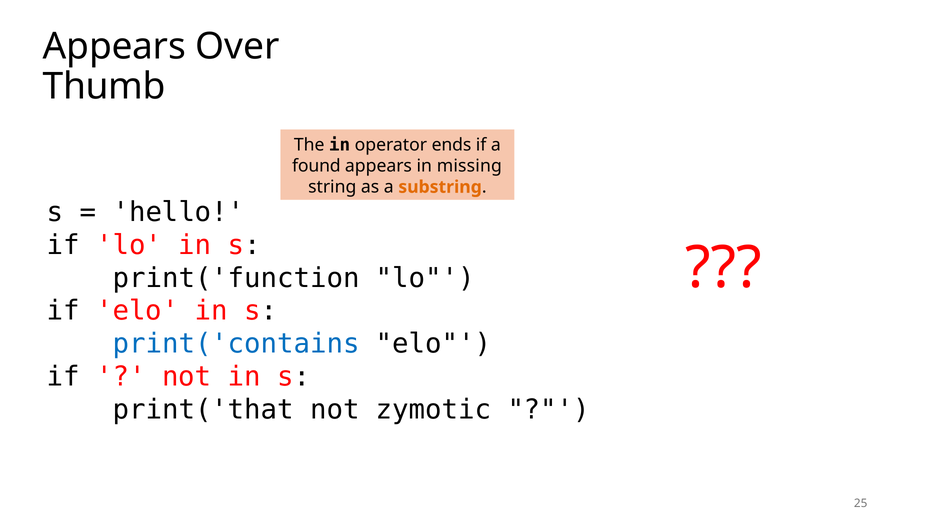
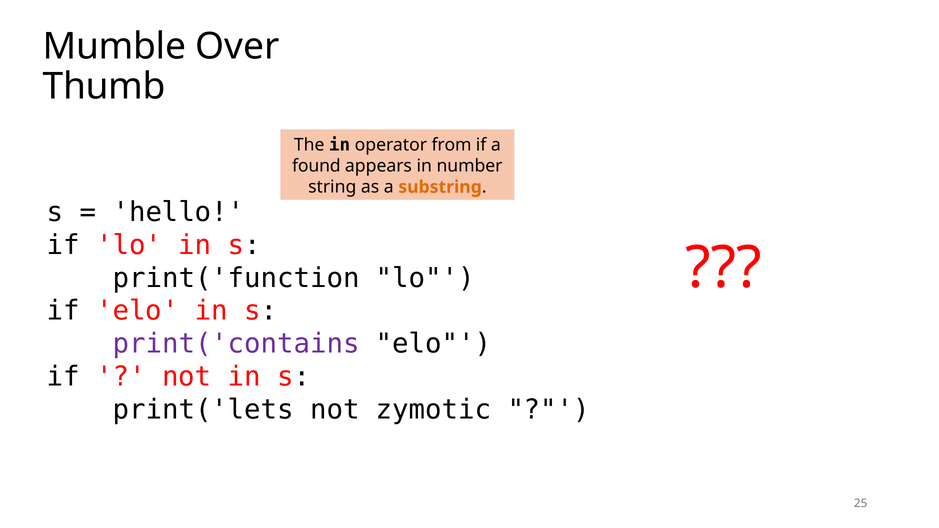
Appears: Appears -> Mumble (114, 46)
ends: ends -> from (452, 145)
missing: missing -> number (469, 166)
print('contains colour: blue -> purple (236, 344)
print('that: print('that -> print('lets (203, 410)
